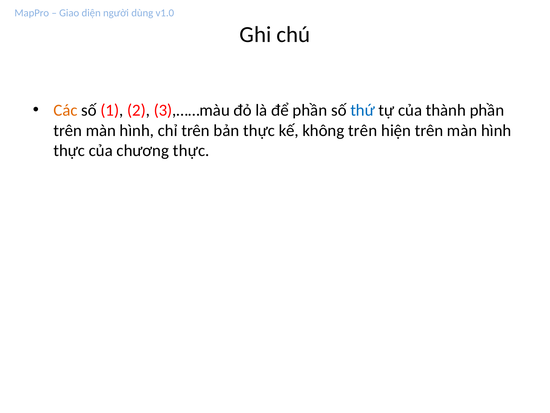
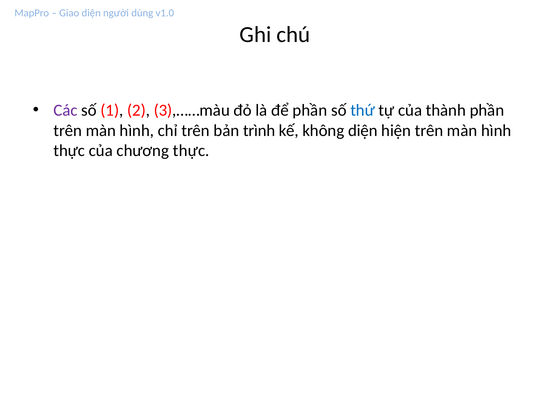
Các colour: orange -> purple (66, 110)
bản thực: thực -> trình (259, 130)
không trên: trên -> diện (363, 130)
